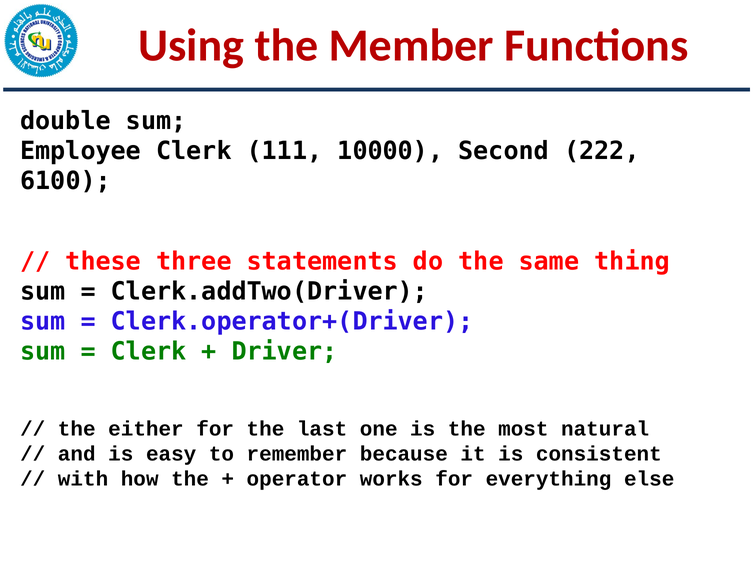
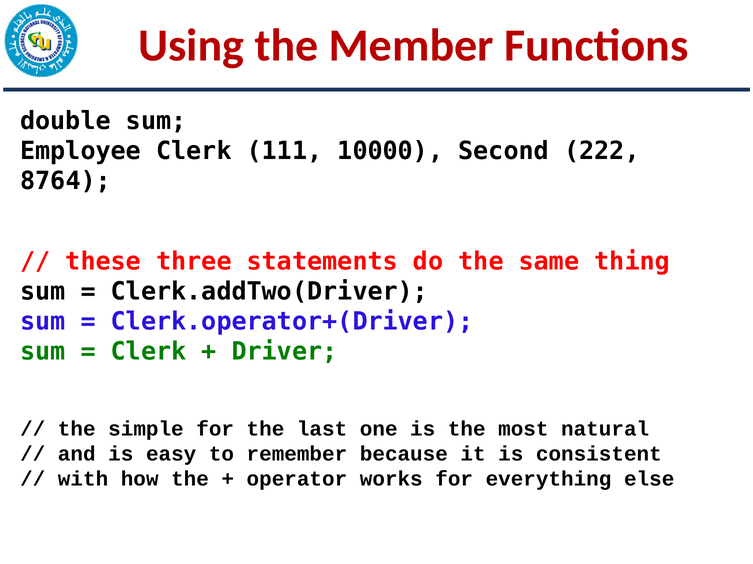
6100: 6100 -> 8764 (66, 181)
either: either -> simple (146, 429)
